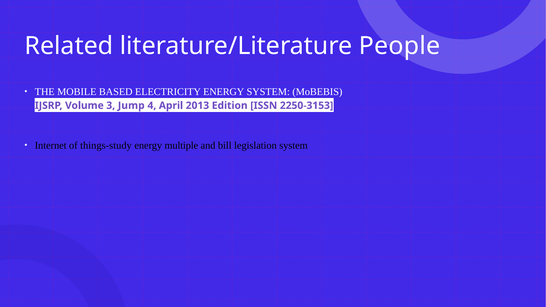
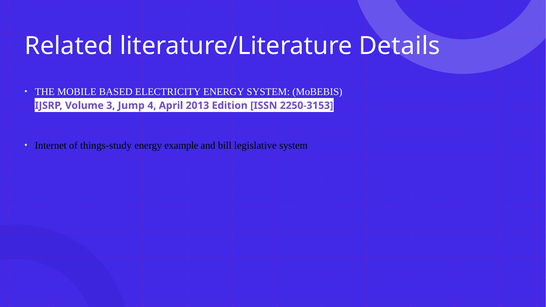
People: People -> Details (400, 46)
multiple: multiple -> example (181, 146)
legislation: legislation -> legislative (255, 146)
